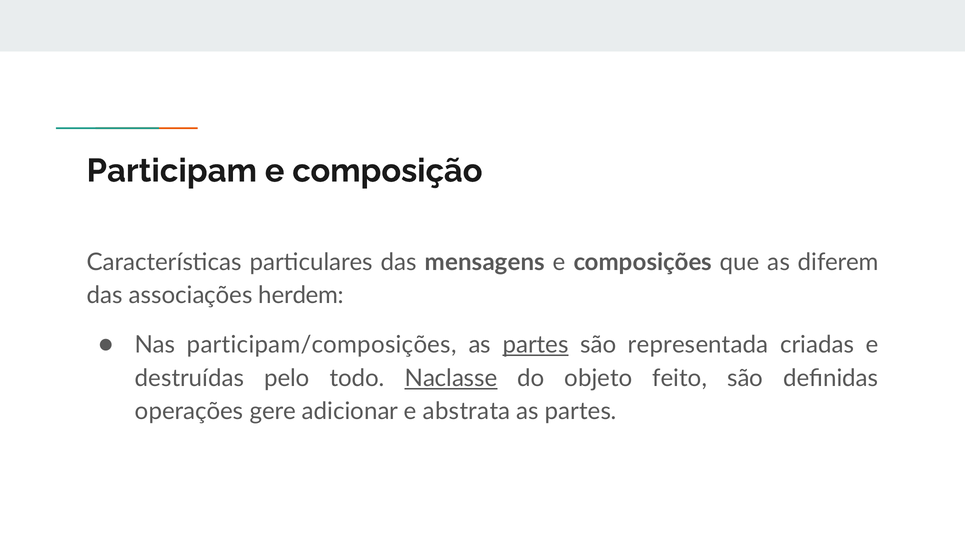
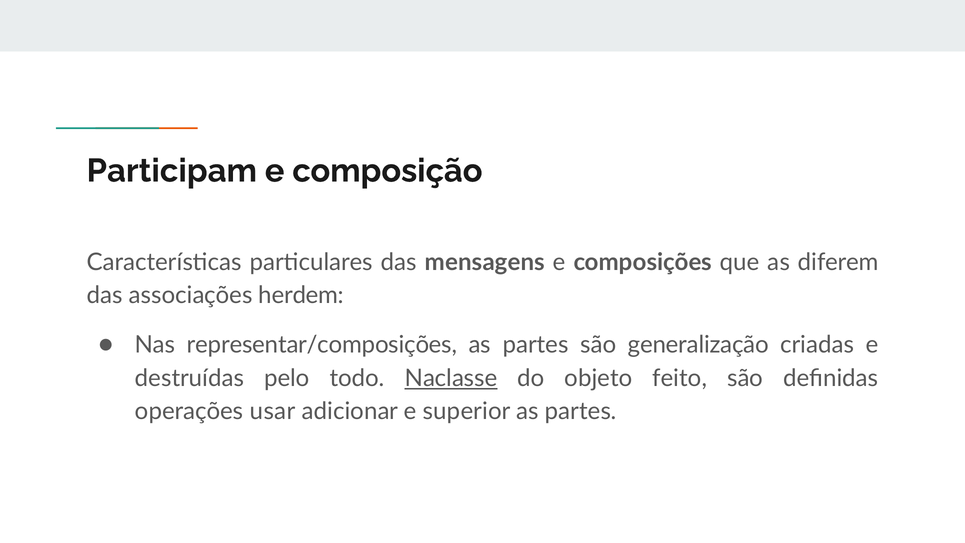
participam/composições: participam/composições -> representar/composições (322, 345)
partes underline: present -> none (536, 345)
representada: representada -> generalização (698, 345)
gere: gere -> usar (273, 411)
abstrata: abstrata -> superior (467, 411)
